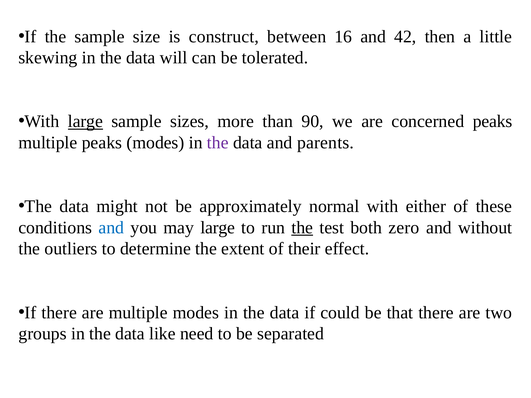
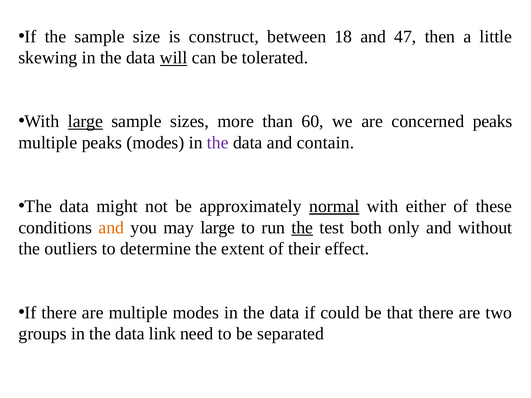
16: 16 -> 18 (343, 37)
42: 42 -> 47 (405, 37)
will underline: none -> present (174, 58)
90: 90 -> 60 (313, 122)
parents: parents -> contain (326, 143)
normal underline: none -> present (334, 206)
and colour: blue -> orange (111, 228)
zero: zero -> only (404, 228)
like: like -> link (162, 334)
